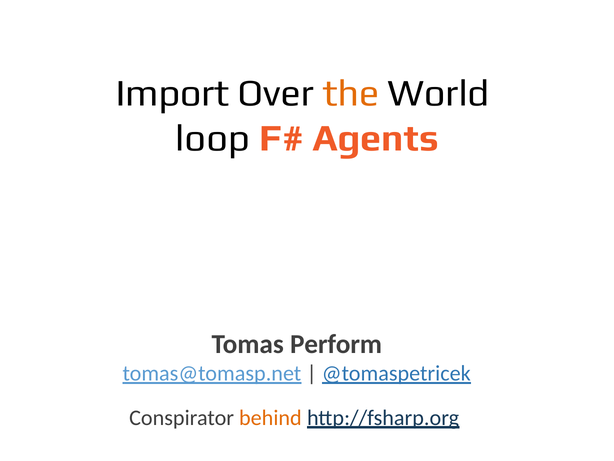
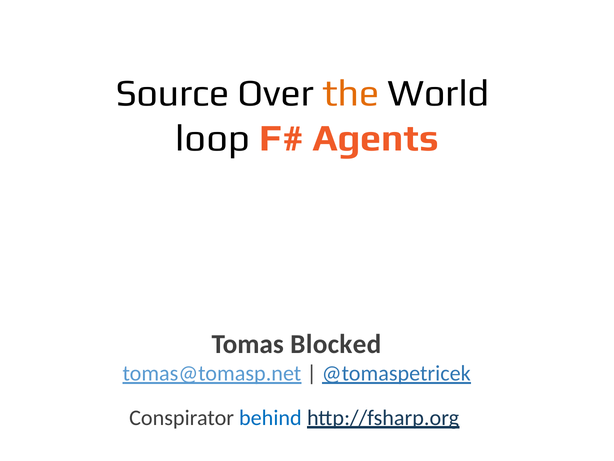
Import: Import -> Source (173, 93)
Perform: Perform -> Blocked (336, 344)
behind colour: orange -> blue (270, 417)
